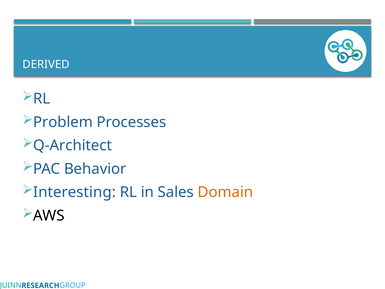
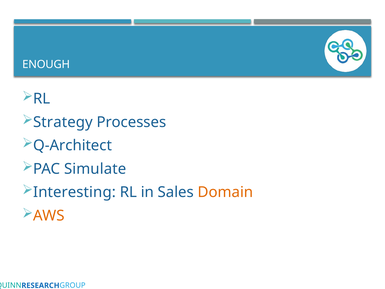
DERIVED: DERIVED -> ENOUGH (46, 64)
Problem: Problem -> Strategy (63, 122)
Behavior: Behavior -> Simulate (95, 169)
AWS colour: black -> orange (49, 215)
